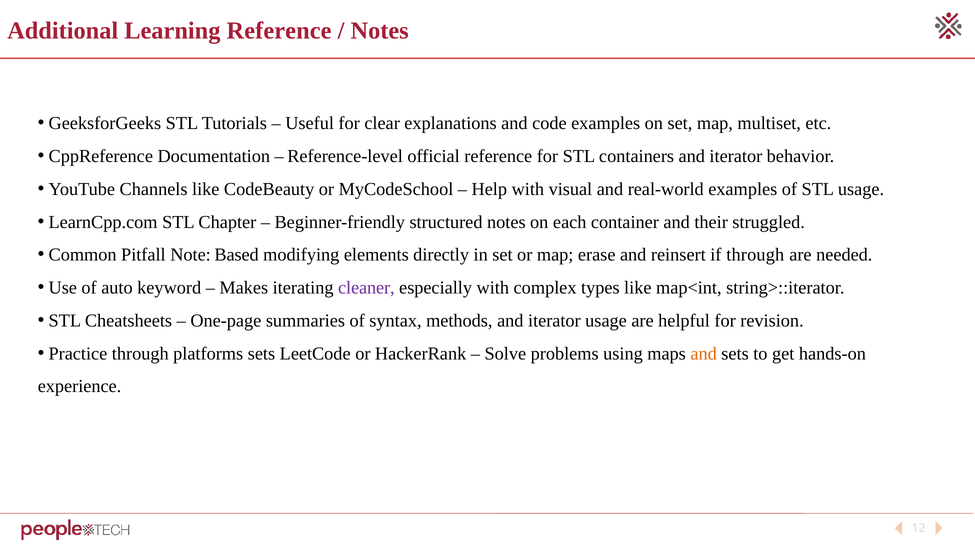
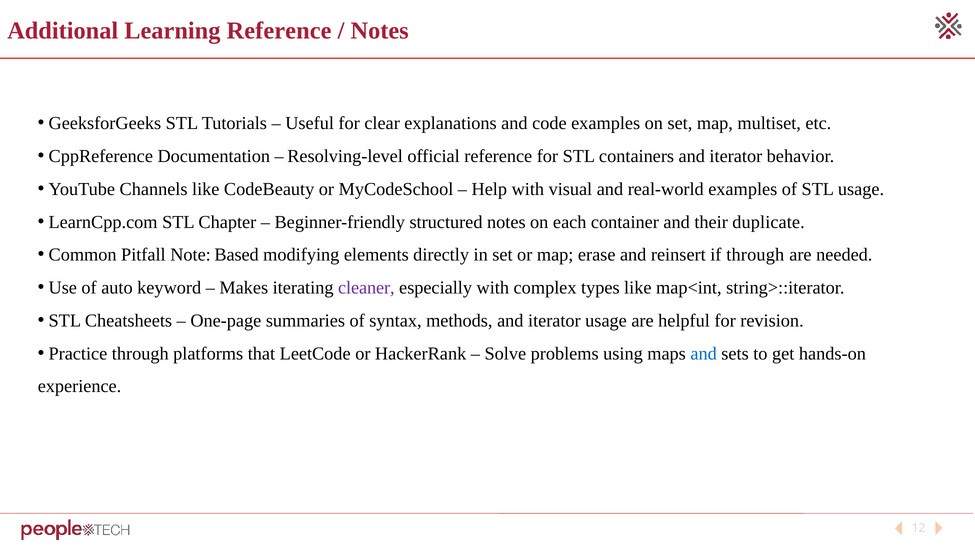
Reference-level: Reference-level -> Resolving-level (345, 156)
struggled: struggled -> duplicate (769, 222)
platforms sets: sets -> that (261, 354)
and colour: orange -> blue (704, 354)
